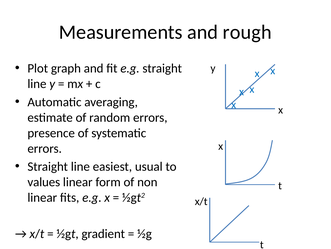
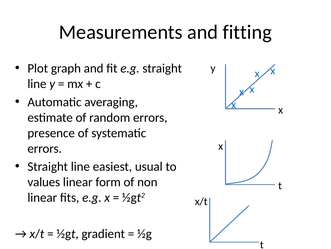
rough: rough -> fitting (247, 32)
